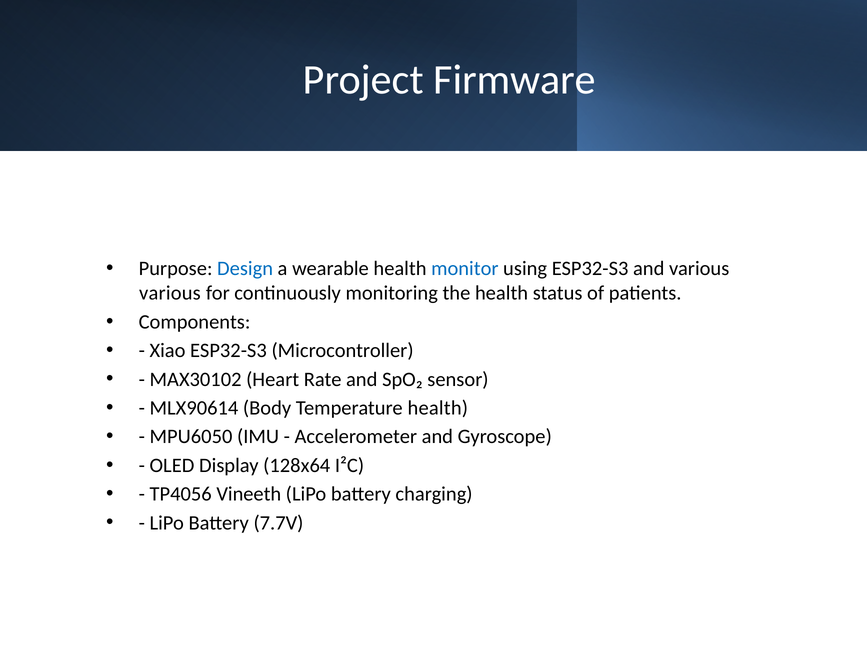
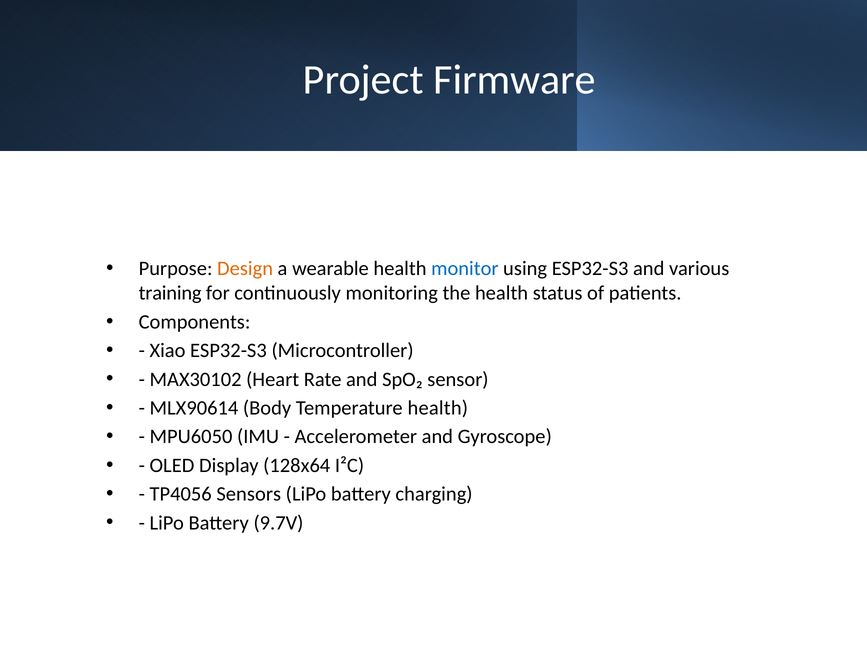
Design colour: blue -> orange (245, 269)
various: various -> training (170, 293)
Vineeth: Vineeth -> Sensors (249, 494)
7.7V: 7.7V -> 9.7V (278, 523)
